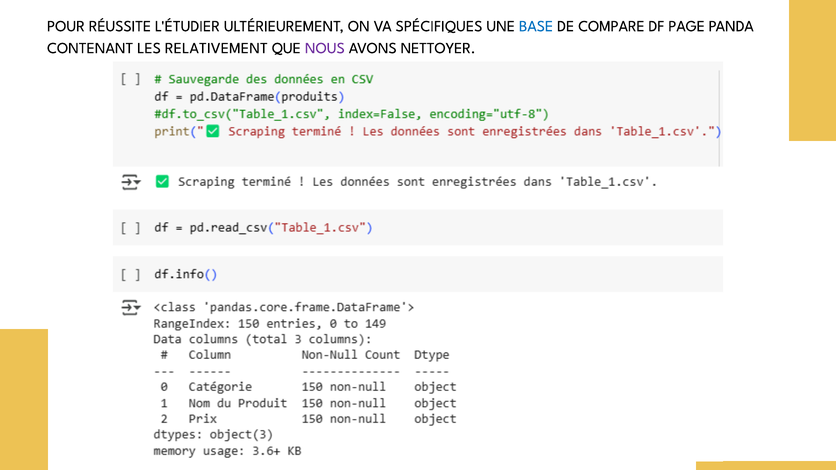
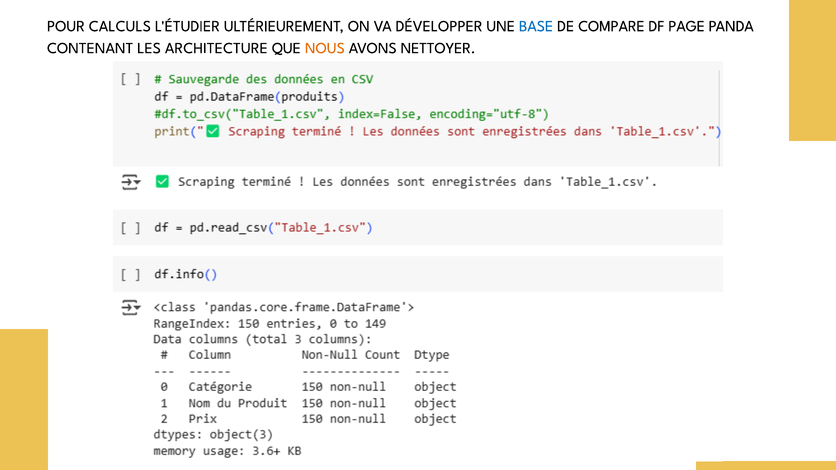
RÉUSSITE: RÉUSSITE -> CALCULS (120, 26)
SPÉCIFIQUES: SPÉCIFIQUES -> DÉVELOPPER (439, 26)
RELATIVEMENT: RELATIVEMENT -> ARCHITECTURE (216, 48)
NOUS colour: purple -> orange (325, 48)
